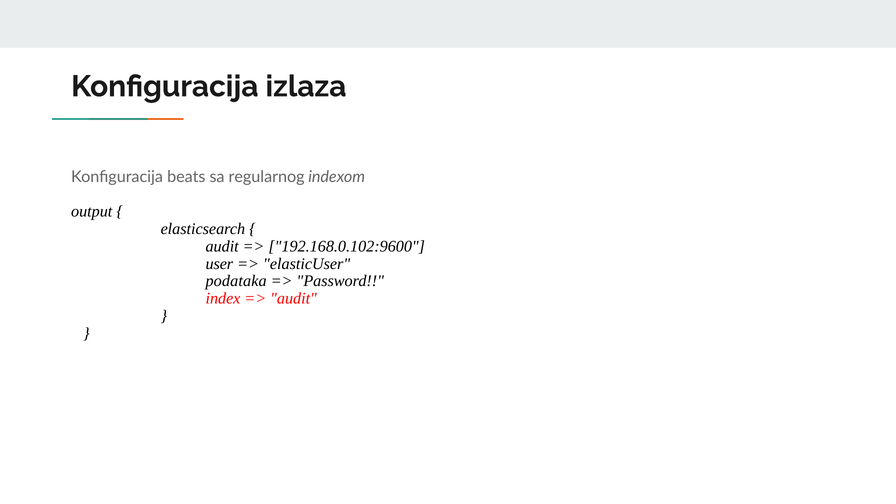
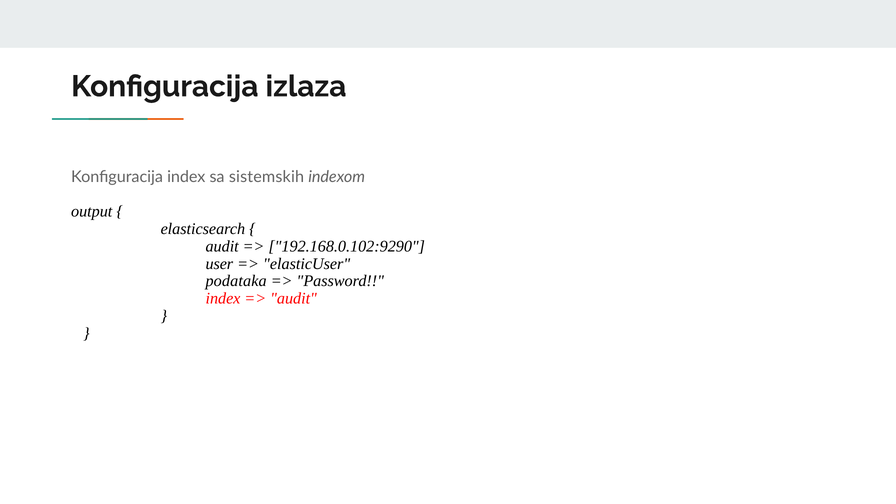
Konfiguracija beats: beats -> index (186, 177)
regularnog: regularnog -> sistemskih (267, 177)
192.168.0.102:9600: 192.168.0.102:9600 -> 192.168.0.102:9290 (347, 246)
